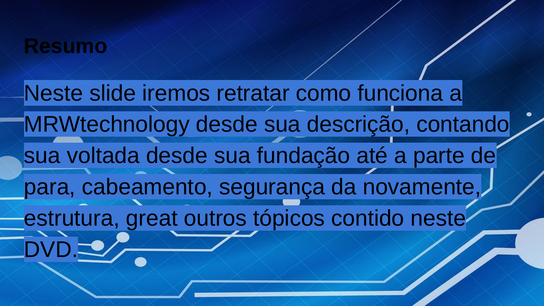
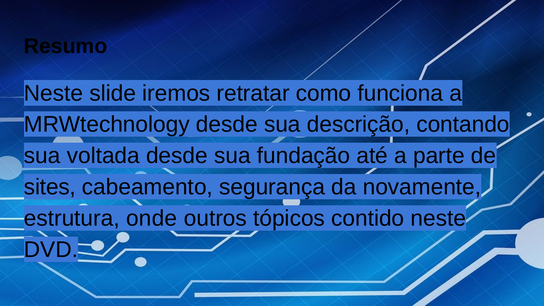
para: para -> sites (50, 187)
great: great -> onde (152, 218)
